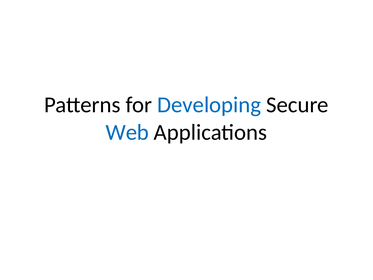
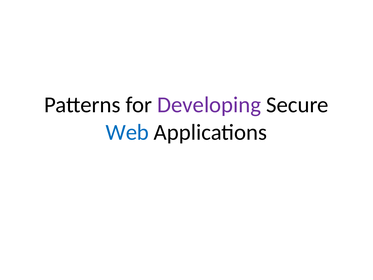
Developing colour: blue -> purple (209, 105)
